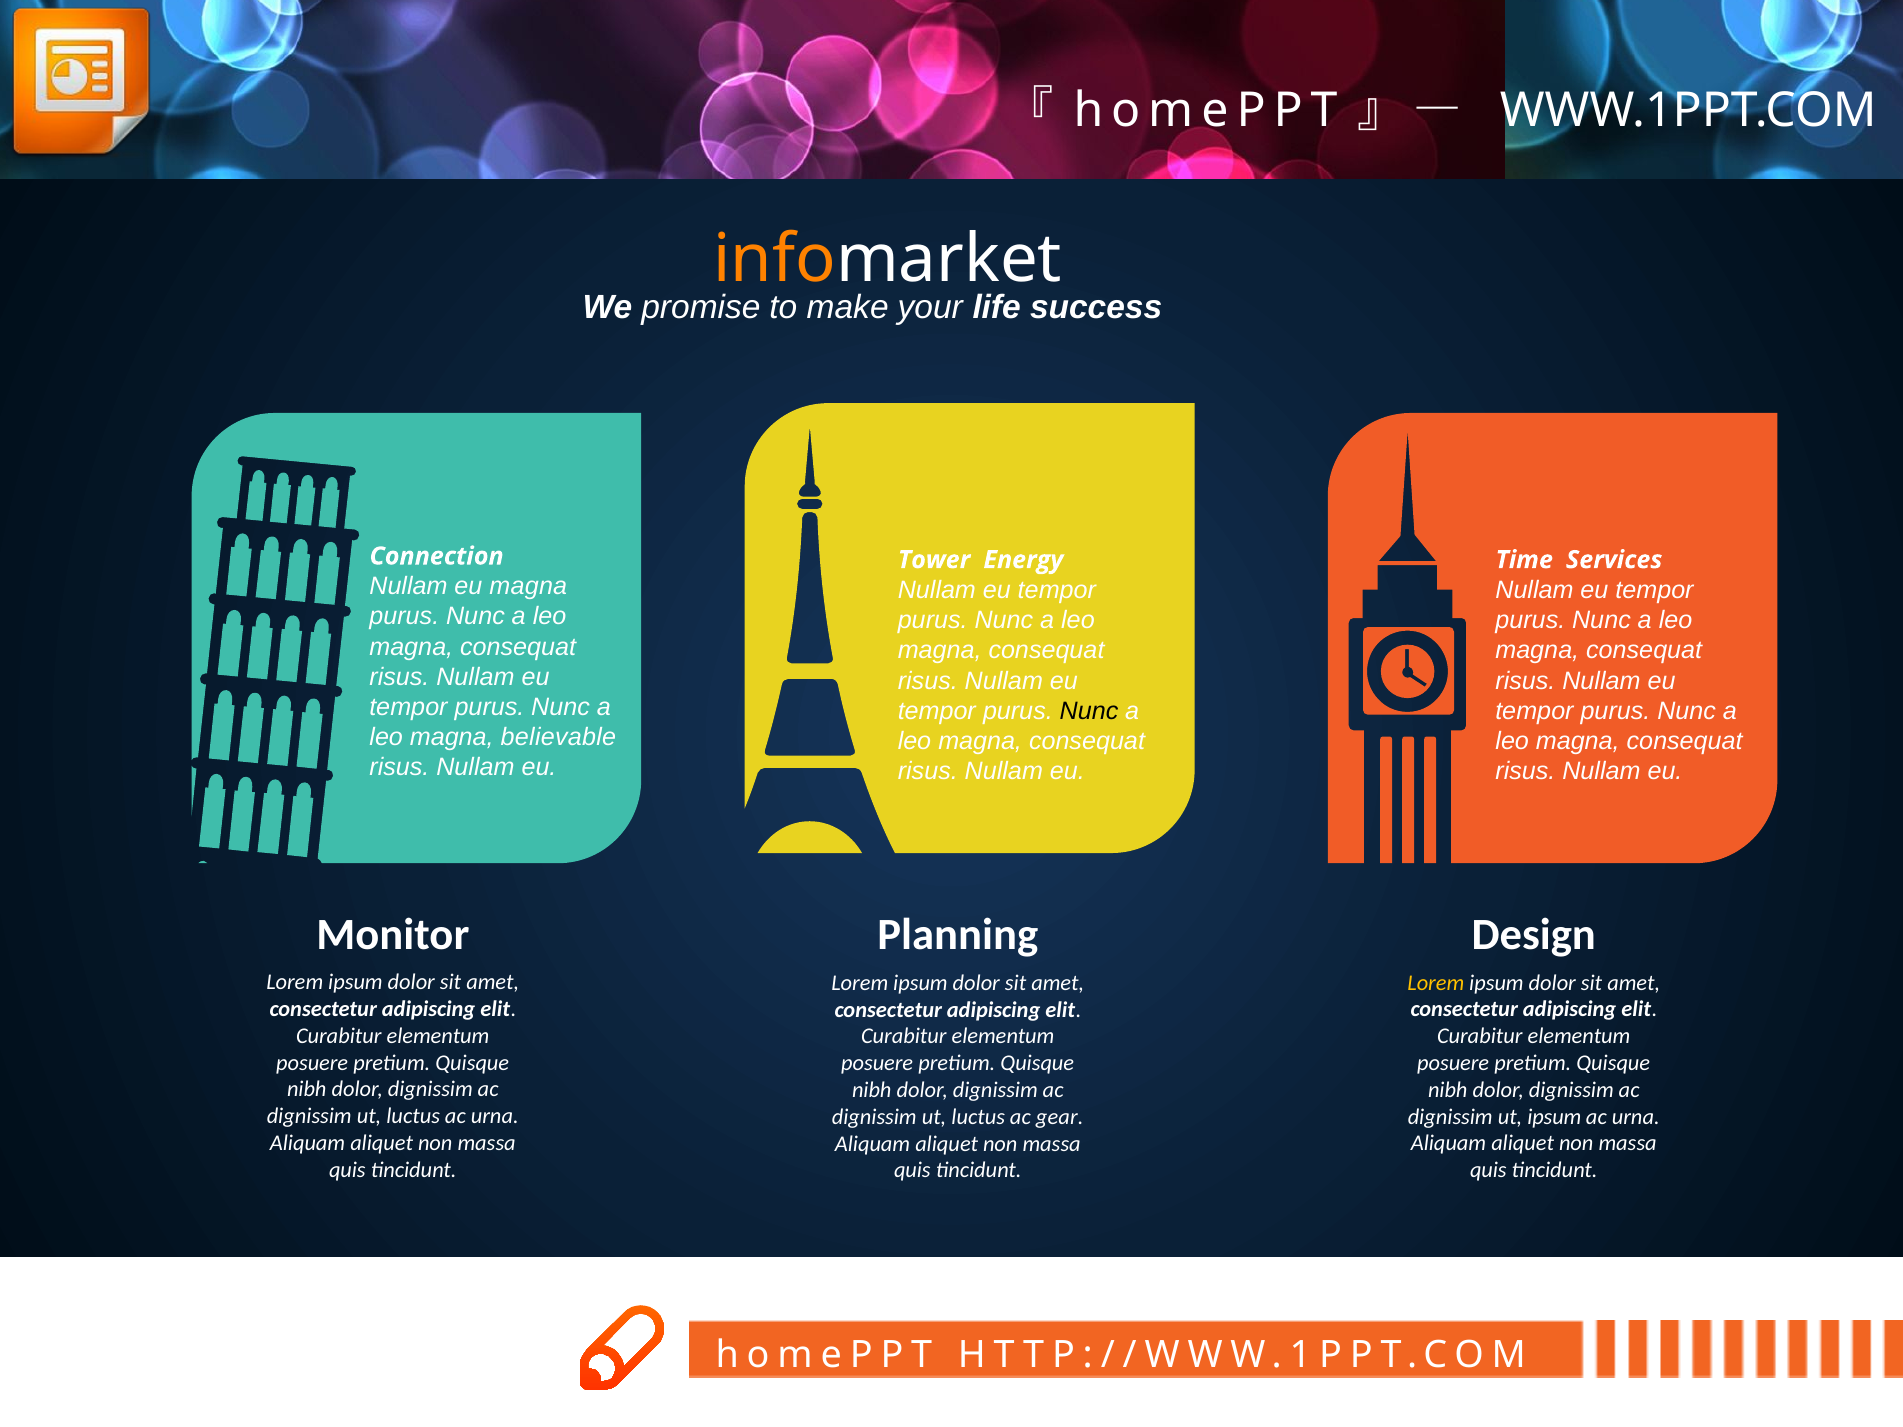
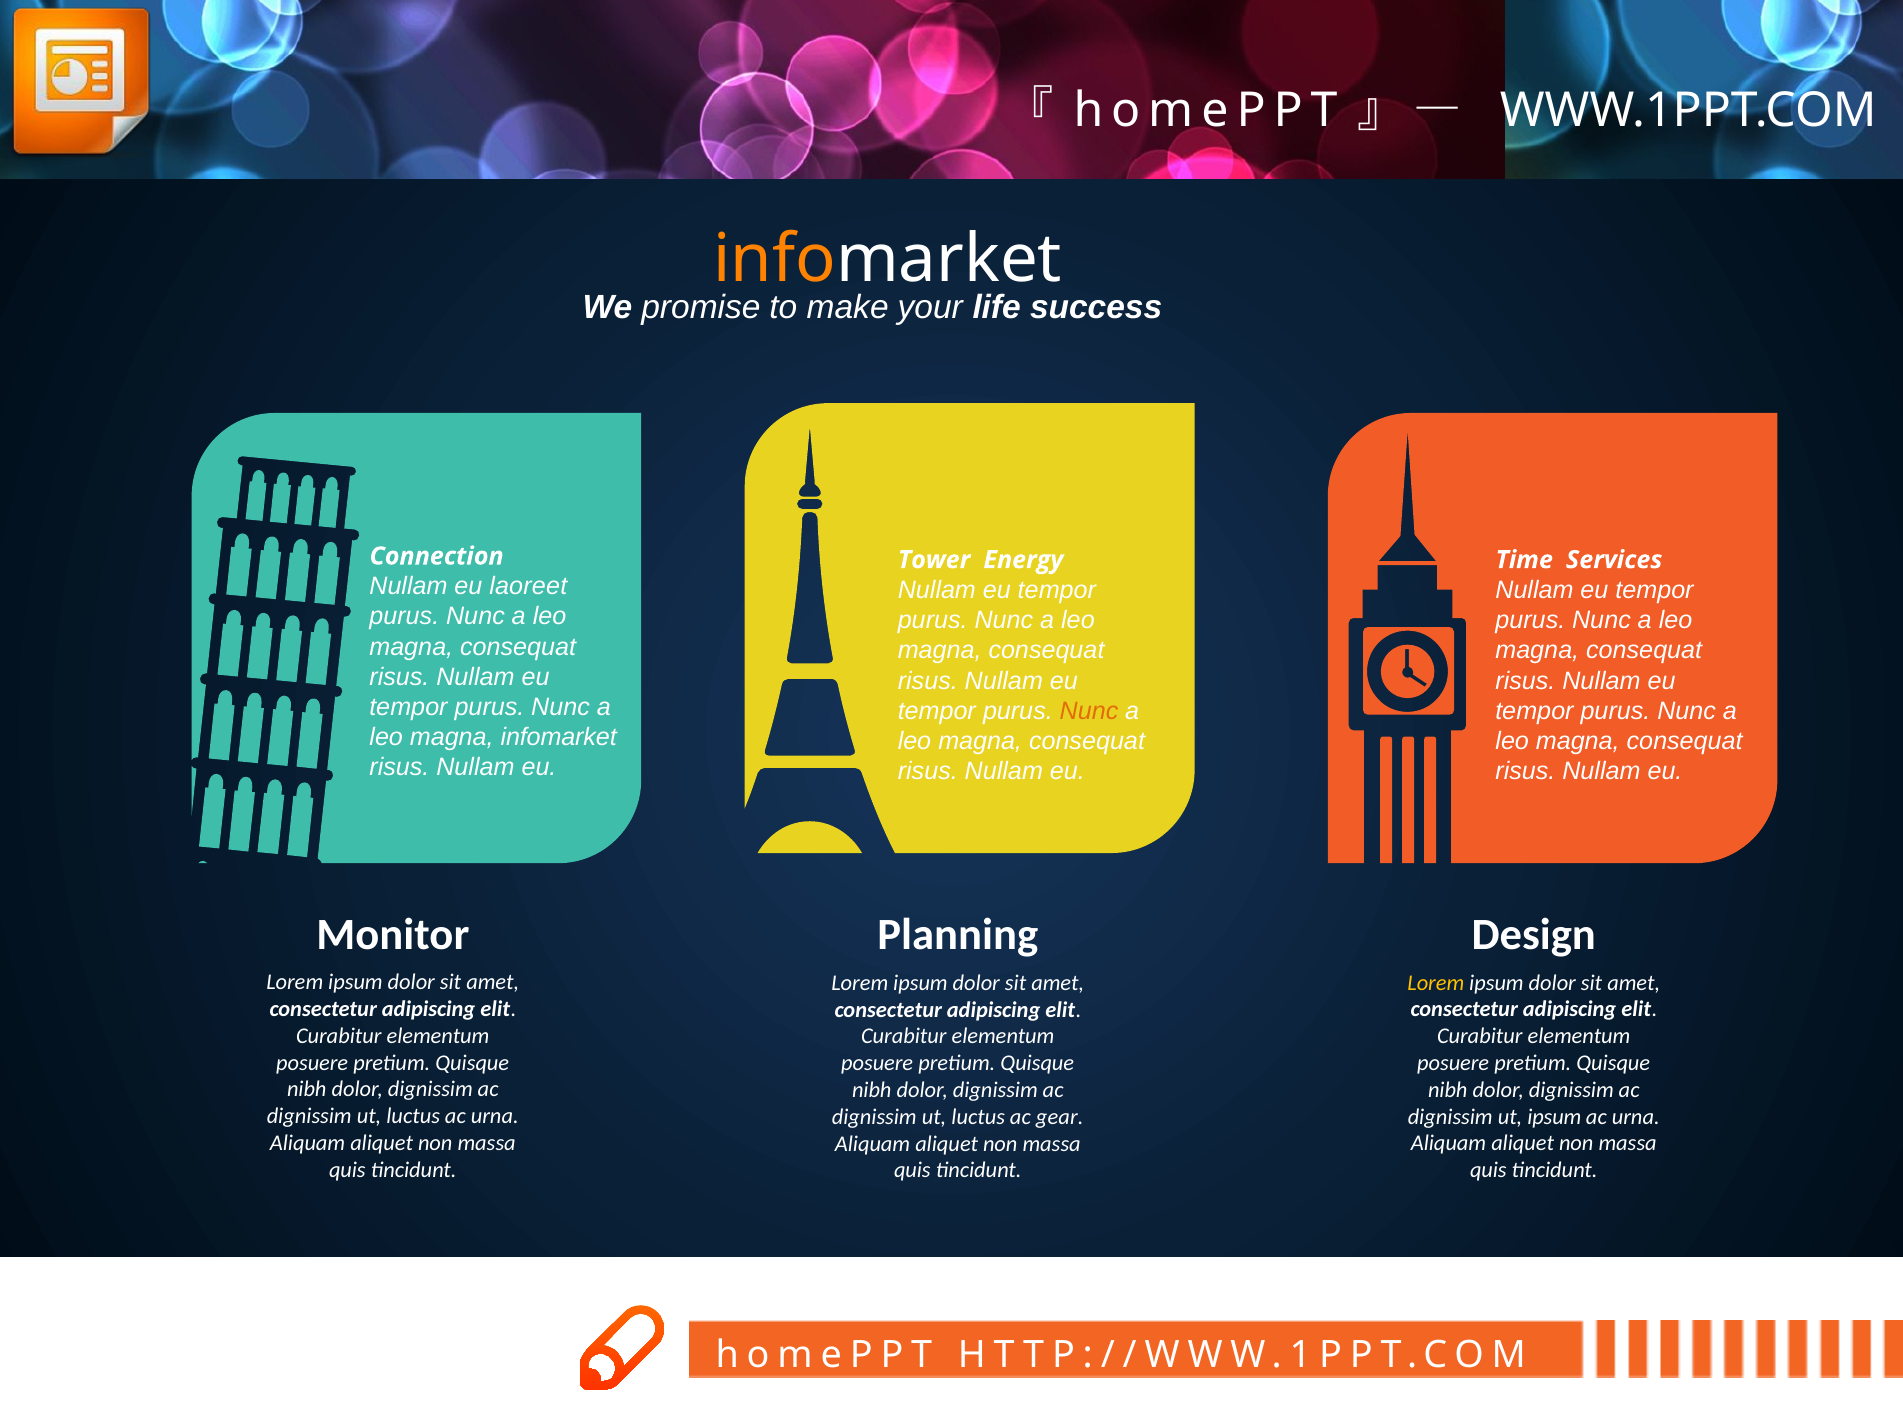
eu magna: magna -> laoreet (528, 586)
Nunc colour: black -> orange (1089, 711)
magna believable: believable -> infomarket (559, 737)
